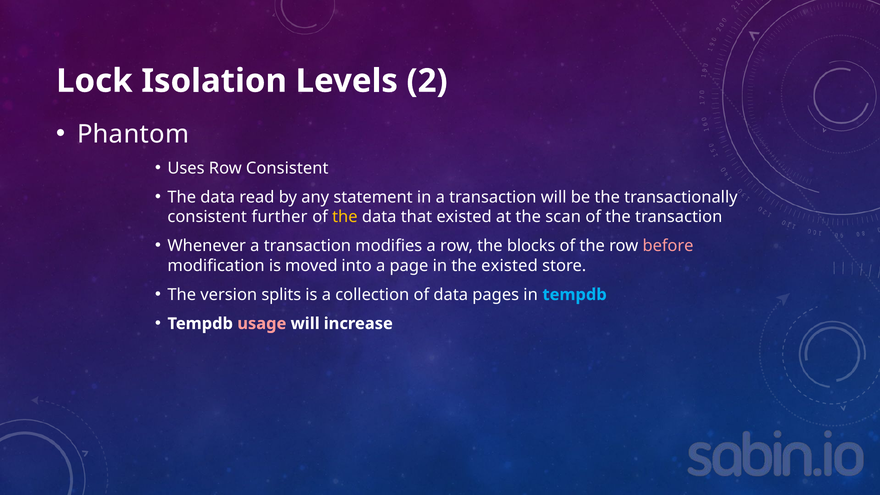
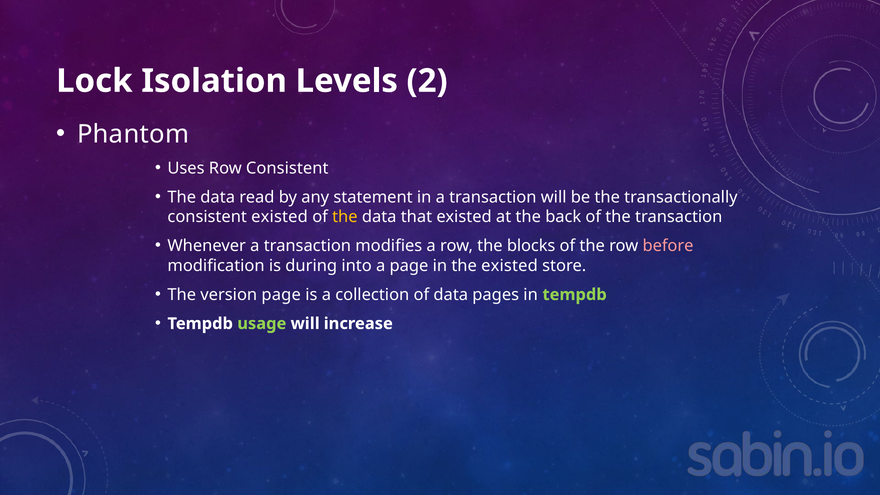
consistent further: further -> existed (280, 217)
scan: scan -> back (563, 217)
moved: moved -> during (311, 266)
version splits: splits -> page (281, 295)
tempdb colour: light blue -> light green (575, 295)
usage colour: pink -> light green (262, 324)
